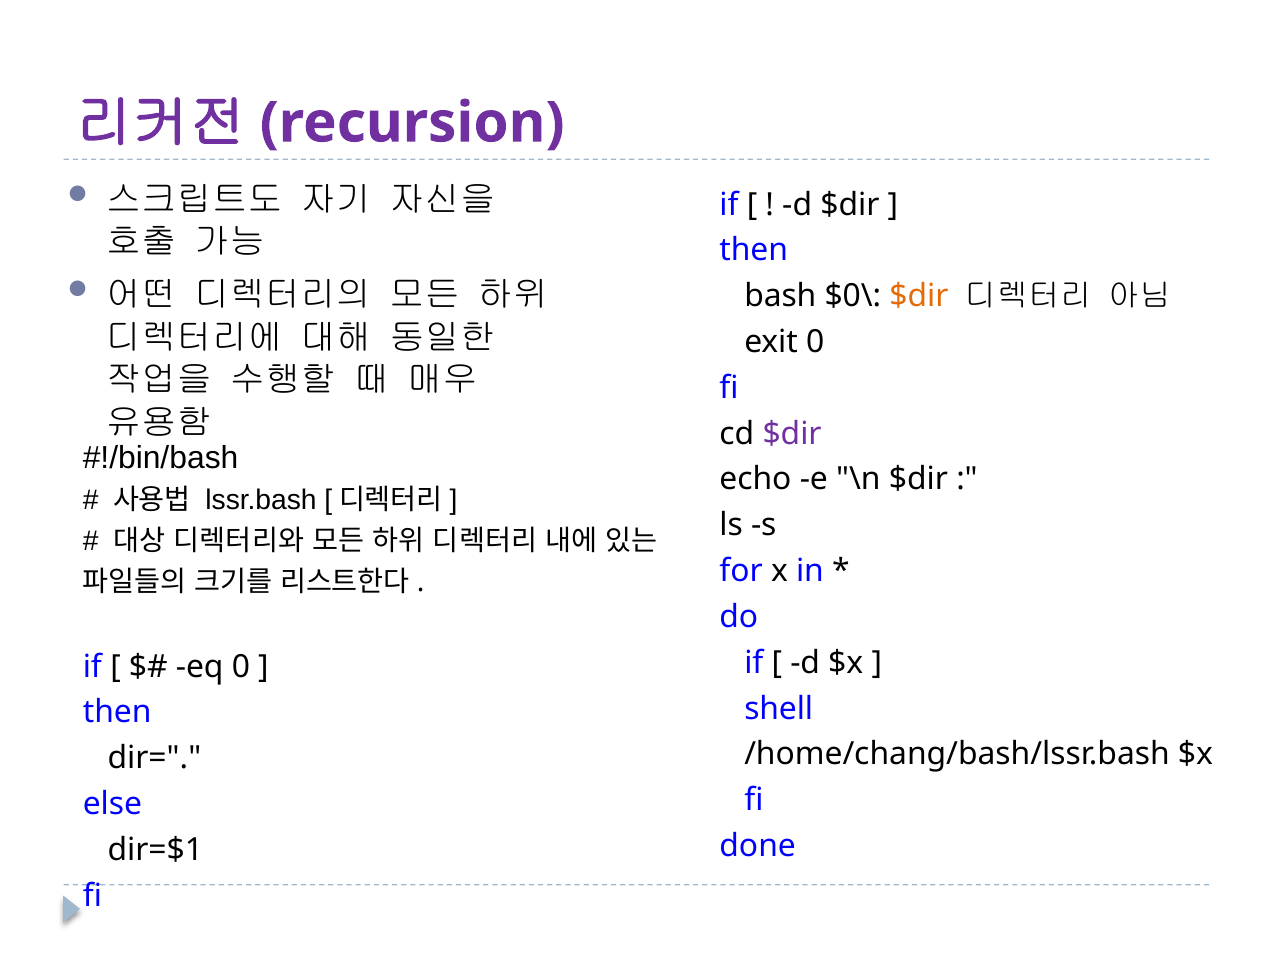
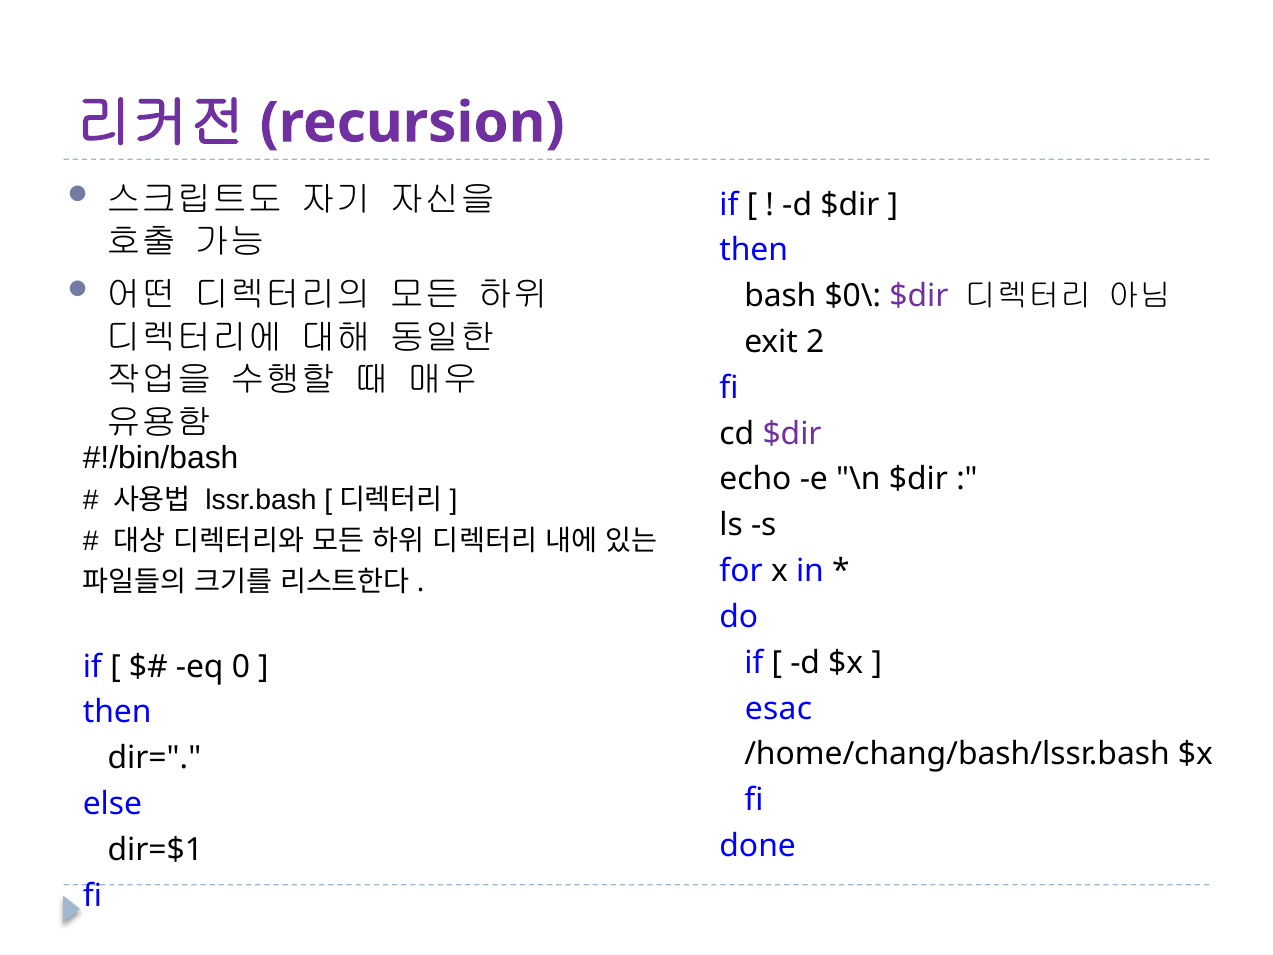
$dir colour: orange -> purple (919, 296)
exit 0: 0 -> 2 (815, 342)
shell: shell -> esac (778, 708)
